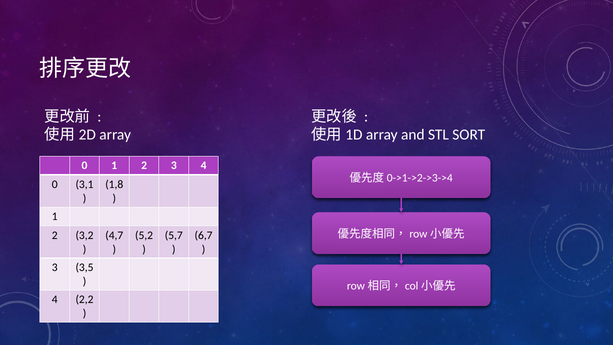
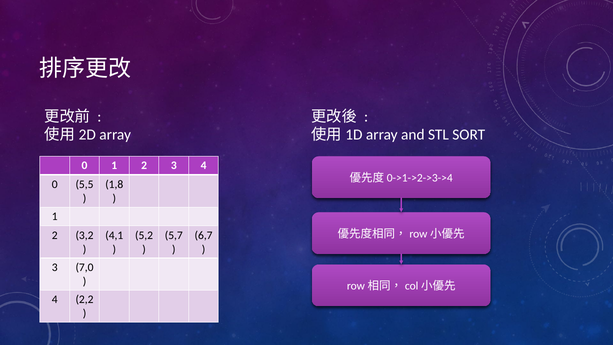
3,1: 3,1 -> 5,5 (84, 184)
4,7: 4,7 -> 4,1 (114, 235)
3,5: 3,5 -> 7,0 (84, 267)
